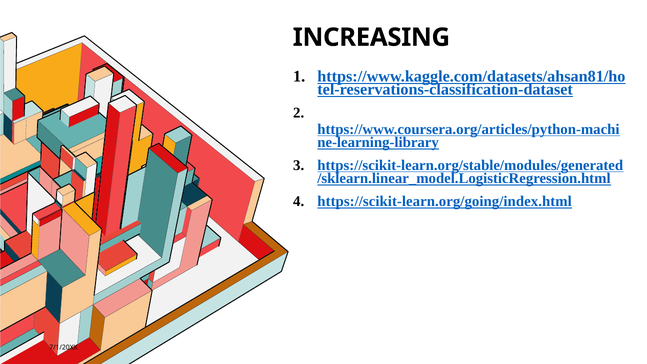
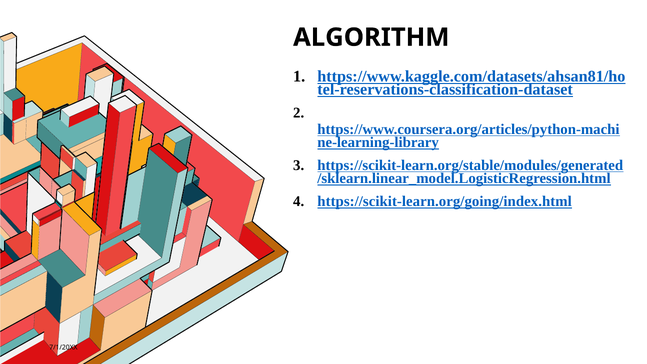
INCREASING: INCREASING -> ALGORITHM (371, 37)
